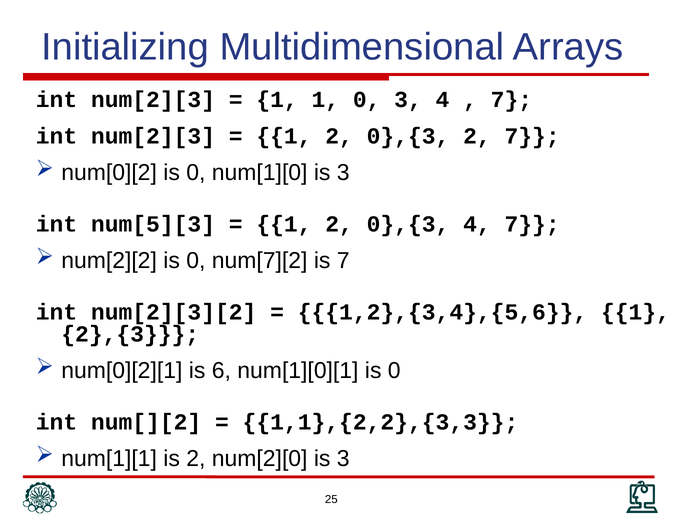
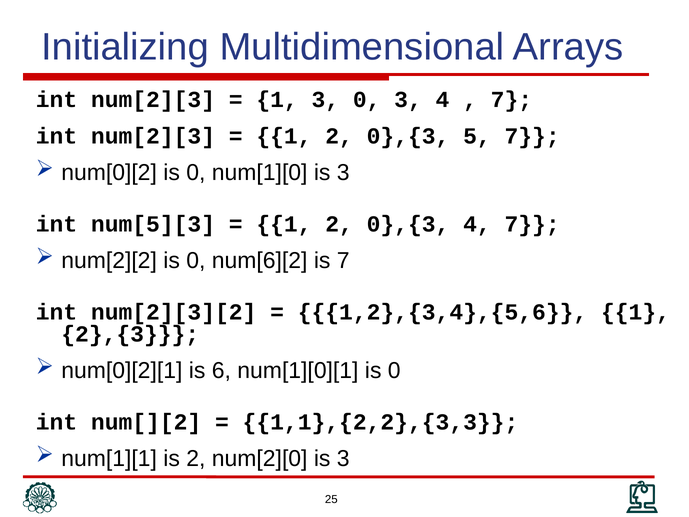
1 1: 1 -> 3 (325, 100)
0},{3 2: 2 -> 5 (477, 136)
num[7][2: num[7][2 -> num[6][2 (260, 260)
